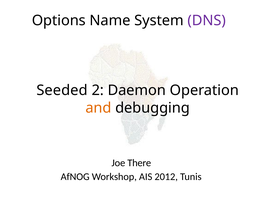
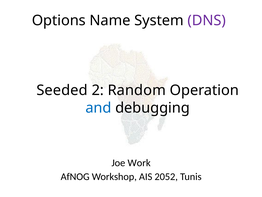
Daemon: Daemon -> Random (137, 90)
and colour: orange -> blue (98, 108)
There: There -> Work (139, 163)
2012: 2012 -> 2052 (166, 176)
